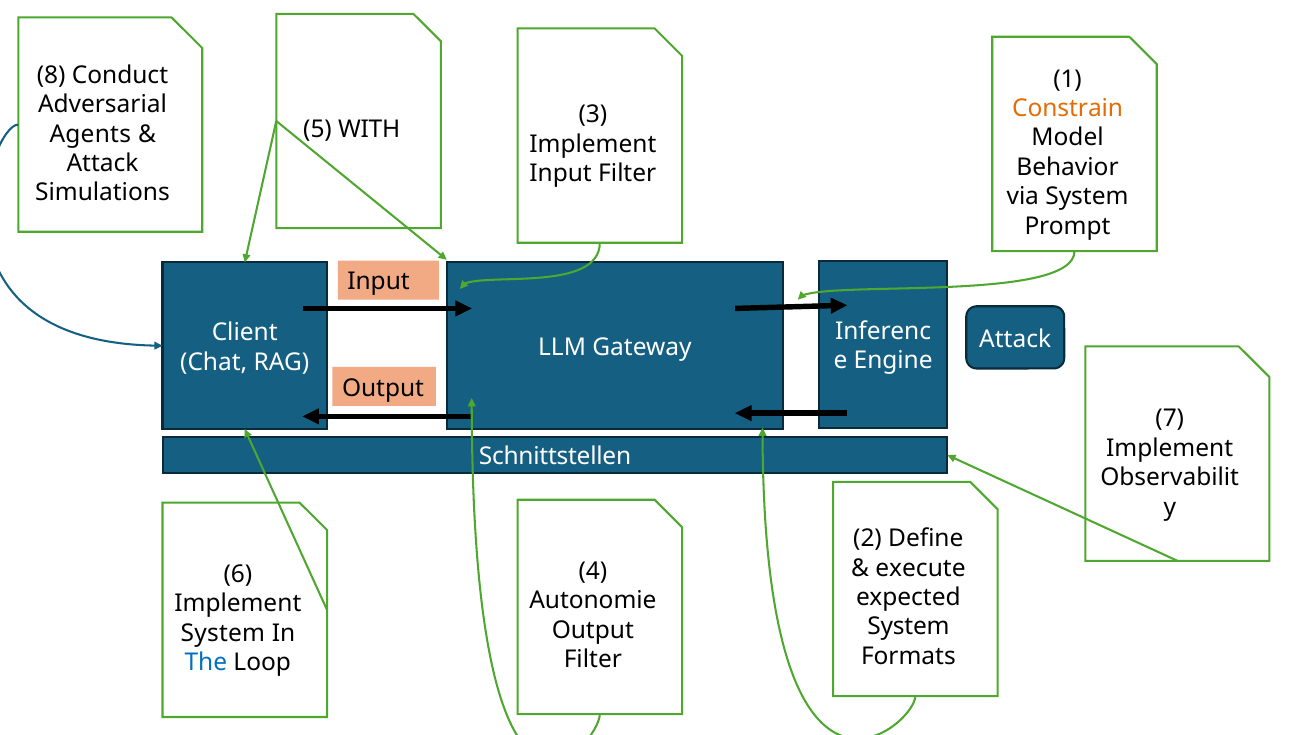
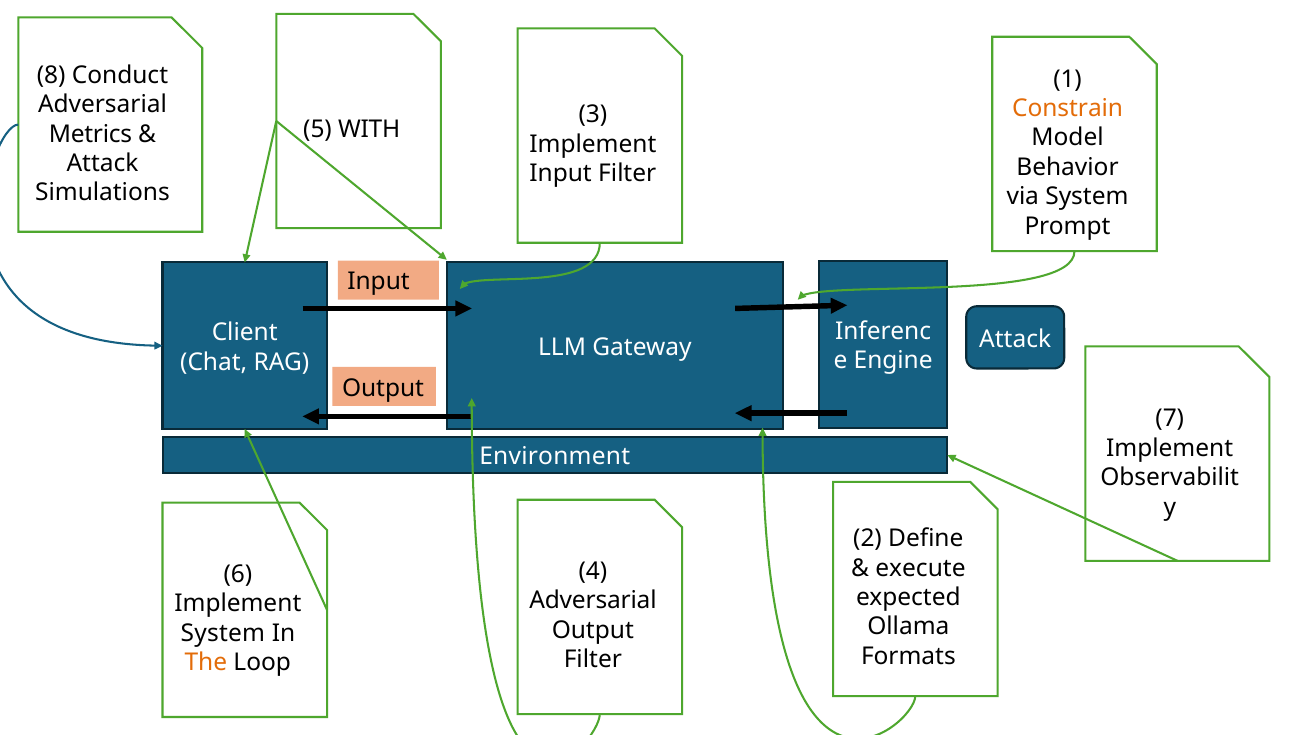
Agents: Agents -> Metrics (91, 134)
Schnittstellen: Schnittstellen -> Environment (555, 457)
Autonomie: Autonomie -> Adversarial (593, 601)
System: System -> Ollama (908, 627)
The colour: blue -> orange (206, 663)
